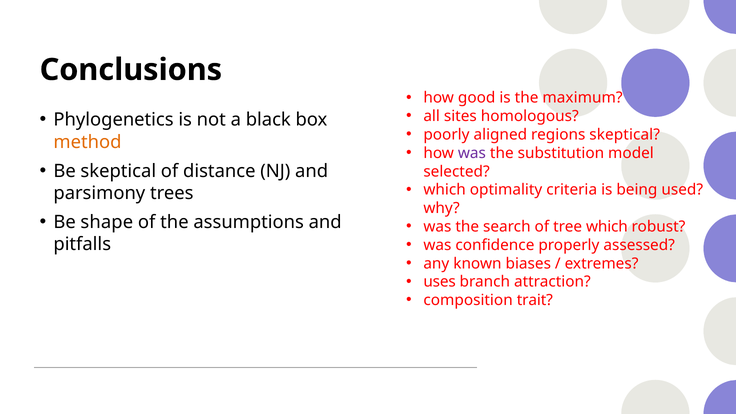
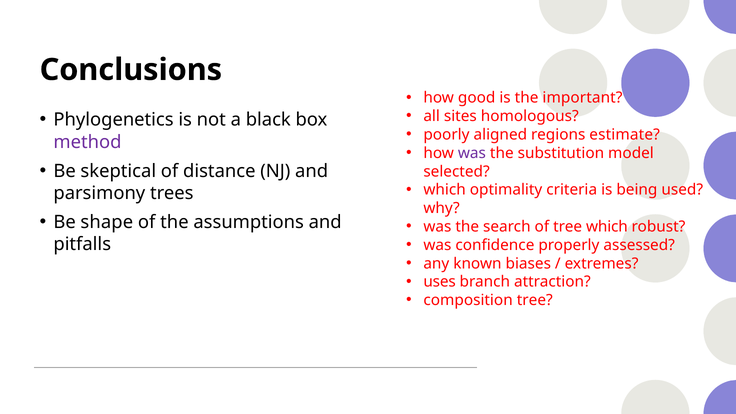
maximum: maximum -> important (582, 98)
regions skeptical: skeptical -> estimate (625, 135)
method colour: orange -> purple (87, 142)
composition trait: trait -> tree (535, 300)
